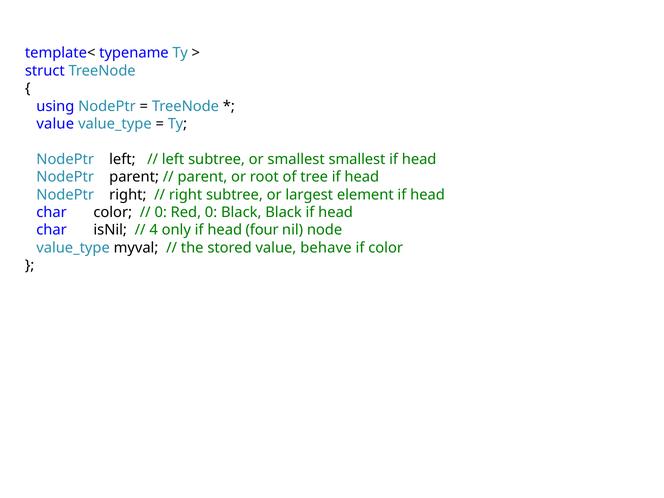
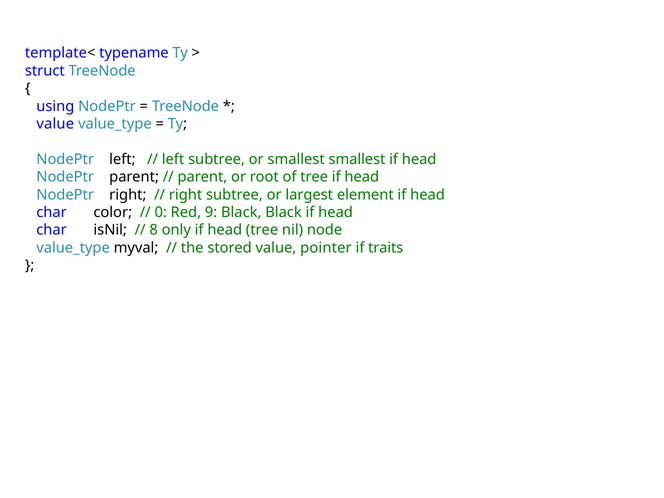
Red 0: 0 -> 9 (211, 212)
4: 4 -> 8 (154, 230)
head four: four -> tree (262, 230)
behave: behave -> pointer (326, 248)
if color: color -> traits (386, 248)
